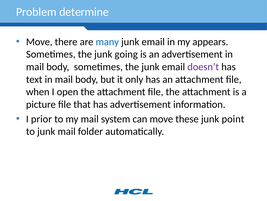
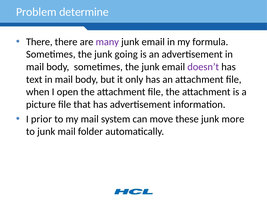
Move: Move -> There (39, 42)
many colour: blue -> purple (107, 42)
appears: appears -> formula (210, 42)
point: point -> more (233, 119)
